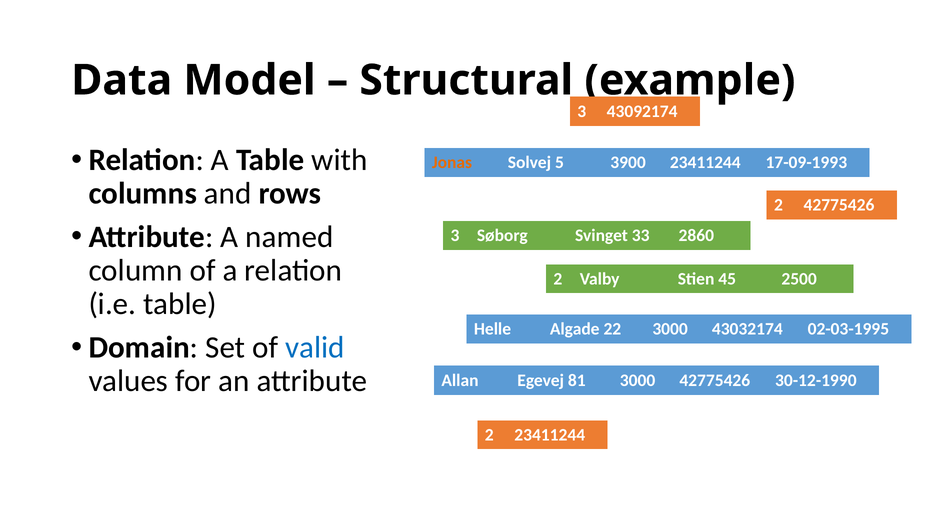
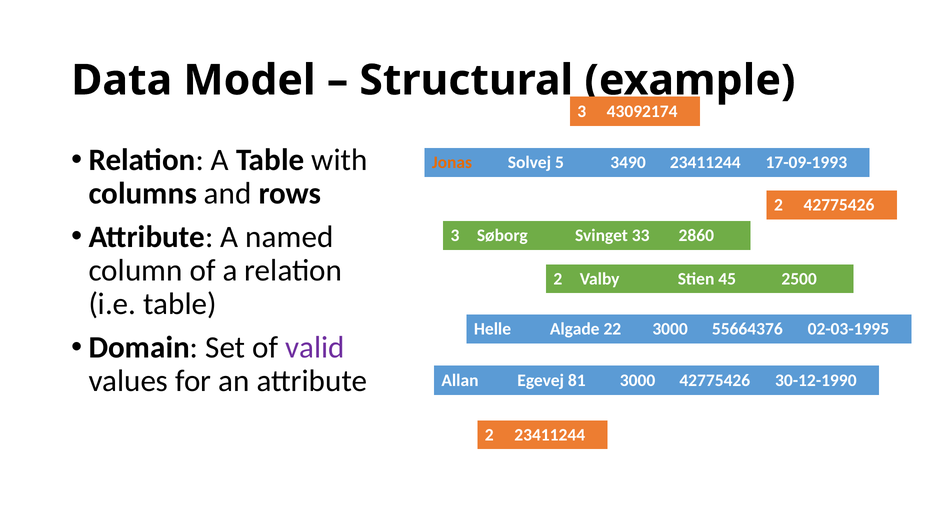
3900: 3900 -> 3490 (628, 162)
43032174: 43032174 -> 55664376 (747, 329)
valid colour: blue -> purple (315, 347)
